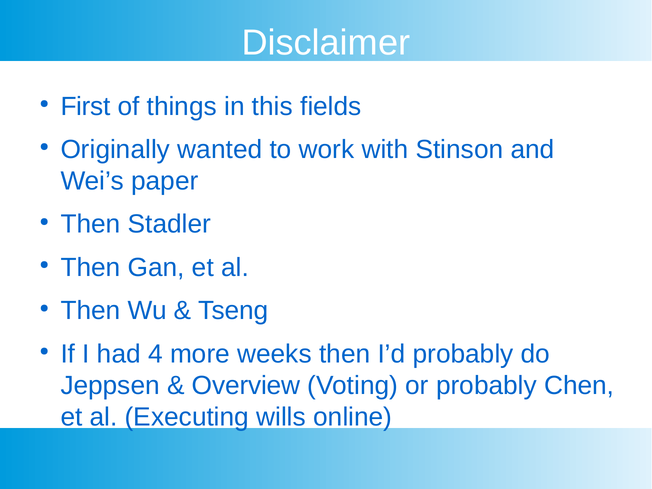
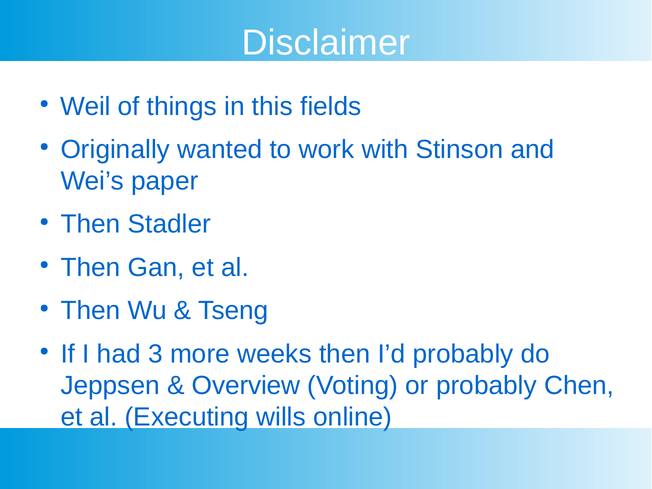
First: First -> Weil (86, 106)
4: 4 -> 3 (155, 354)
